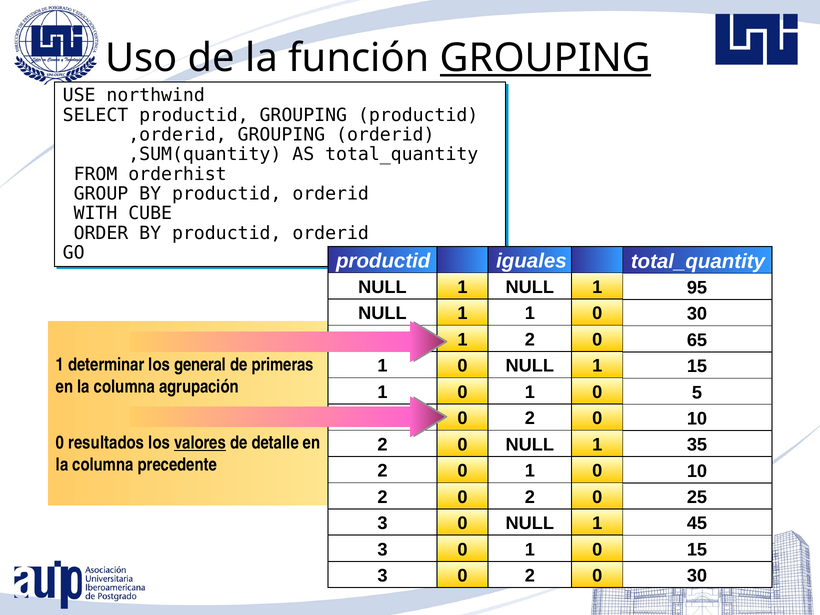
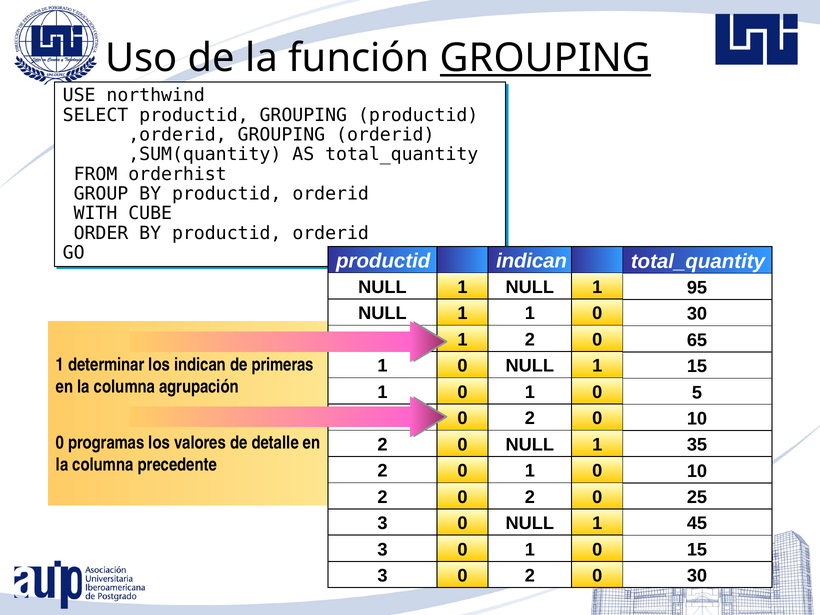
iguales: iguales -> indican (532, 261)
los general: general -> indican (200, 365)
resultados: resultados -> programas (106, 443)
valores underline: present -> none (200, 443)
